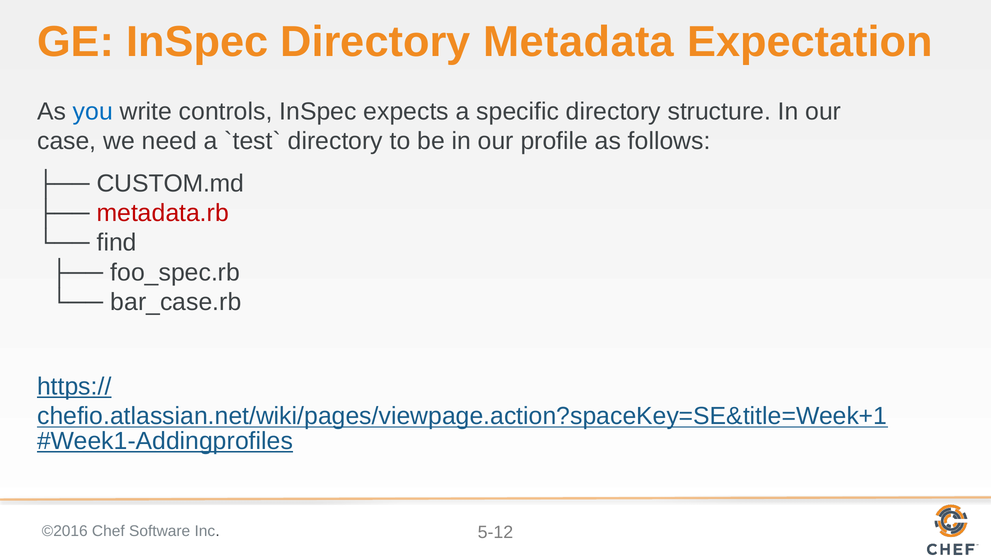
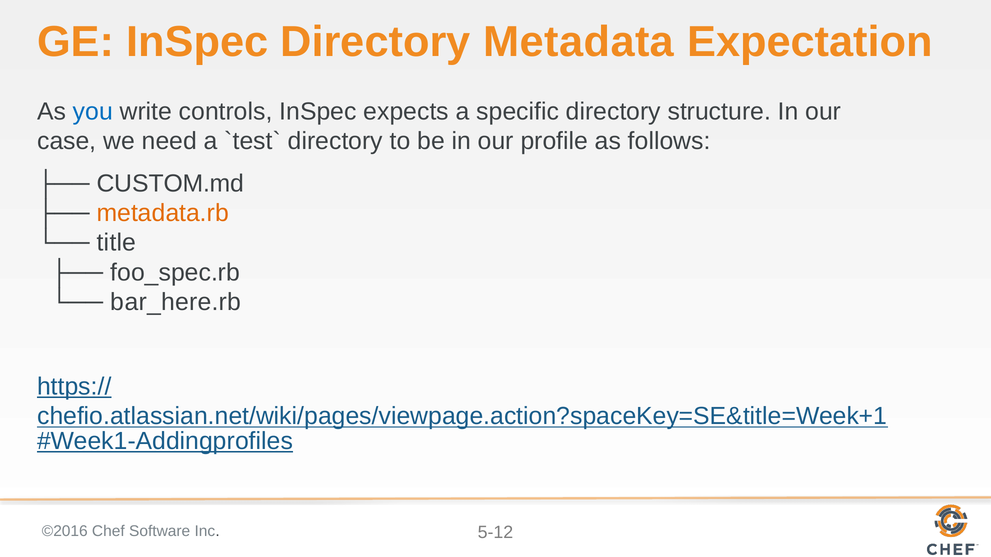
metadata.rb colour: red -> orange (163, 213)
find: find -> title (116, 243)
bar_case.rb: bar_case.rb -> bar_here.rb (176, 302)
